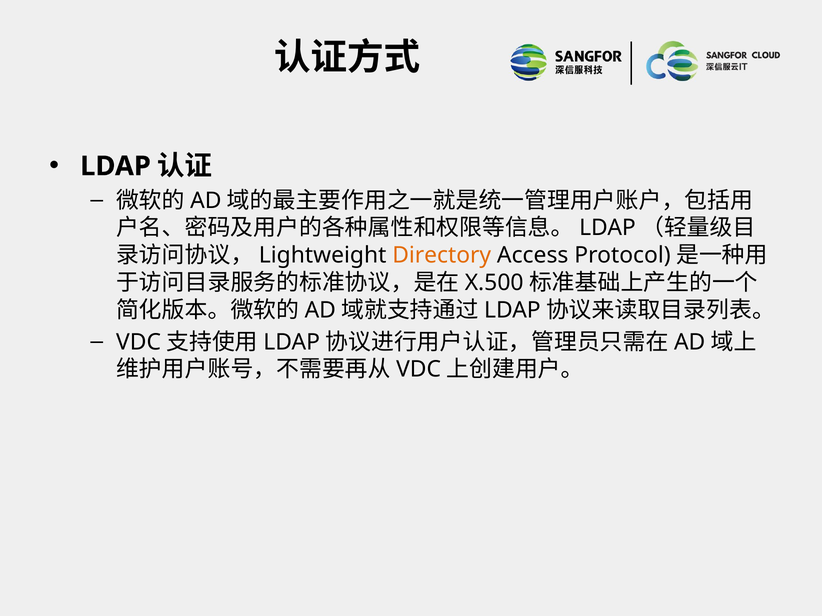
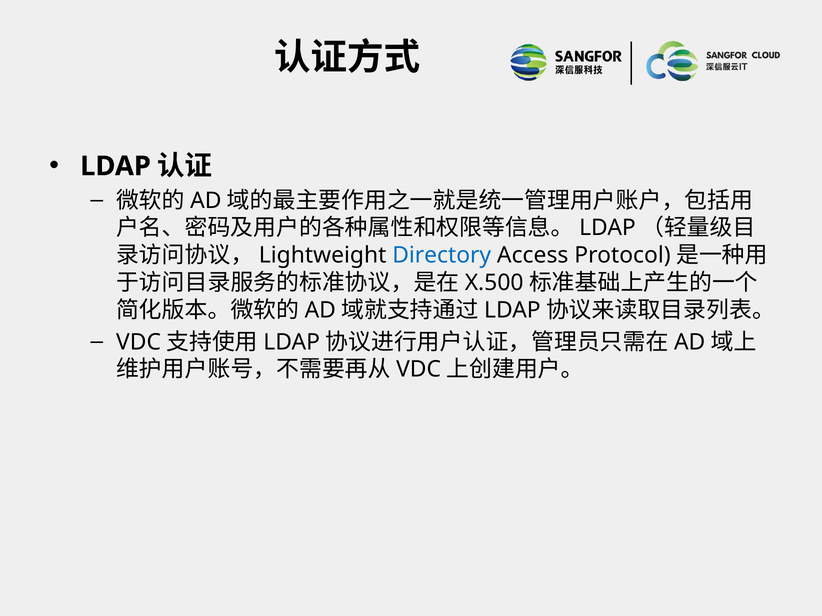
Directory colour: orange -> blue (442, 256)
